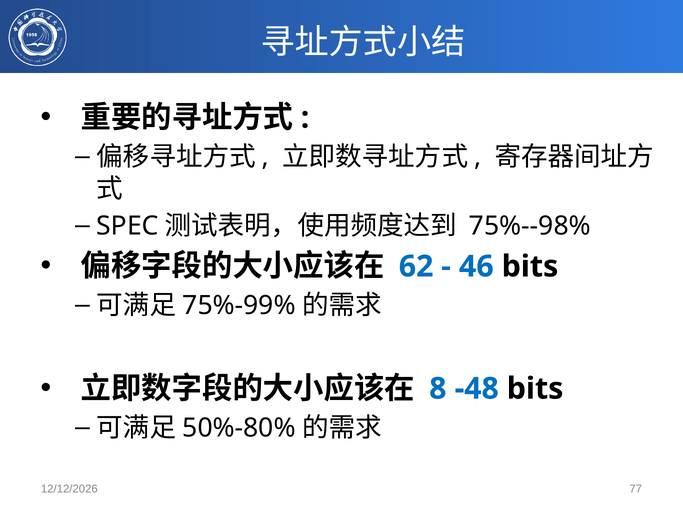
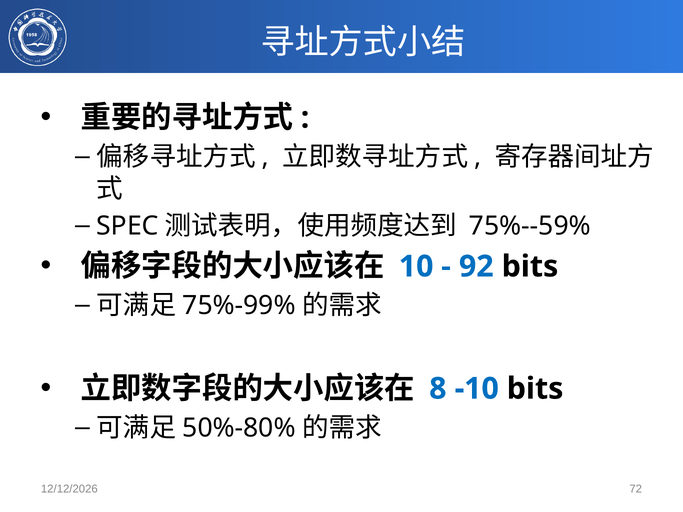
75%--98%: 75%--98% -> 75%--59% (530, 226)
62: 62 -> 10 (416, 267)
46: 46 -> 92 (476, 267)
-48: -48 -> -10 (477, 389)
77: 77 -> 72 (636, 489)
